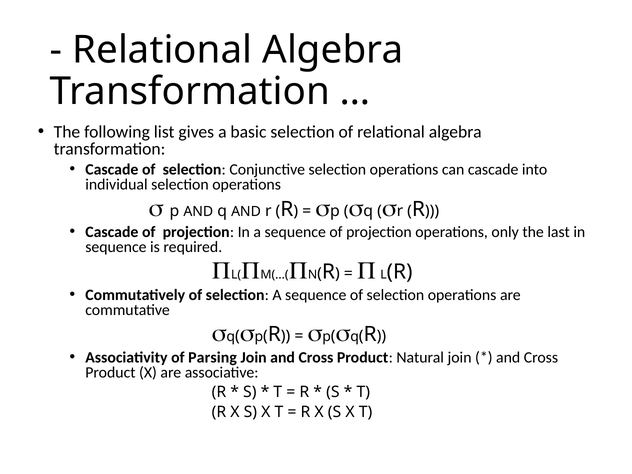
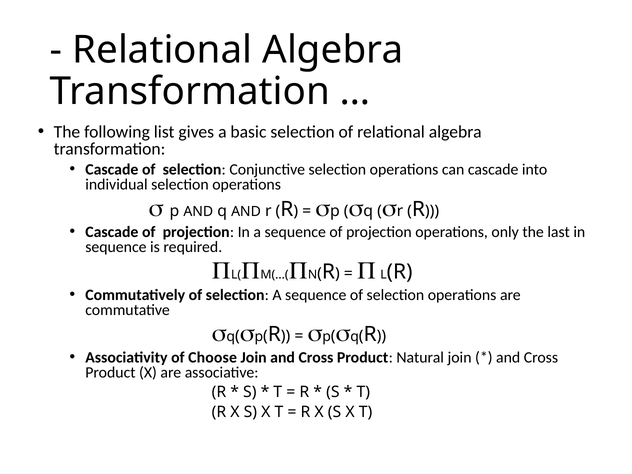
Parsing: Parsing -> Choose (213, 358)
